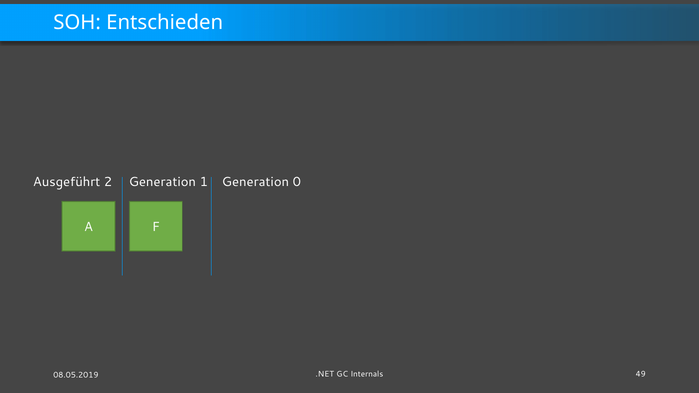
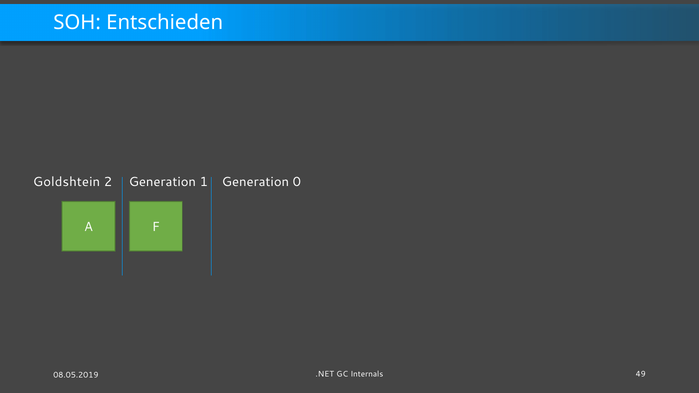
Ausgeführt: Ausgeführt -> Goldshtein (67, 182)
